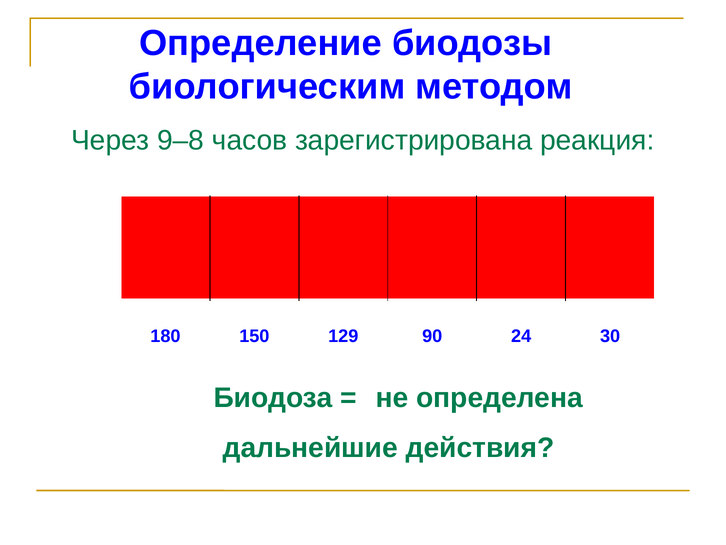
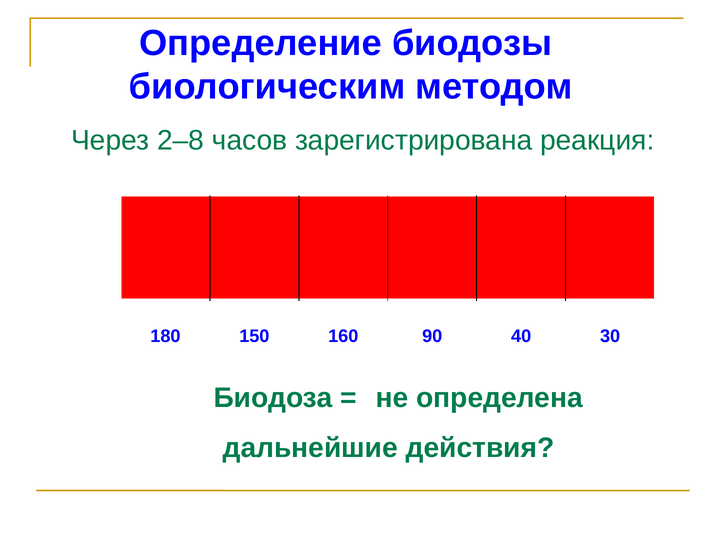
9–8: 9–8 -> 2–8 (181, 140)
129: 129 -> 160 (343, 336)
24: 24 -> 40 (521, 336)
